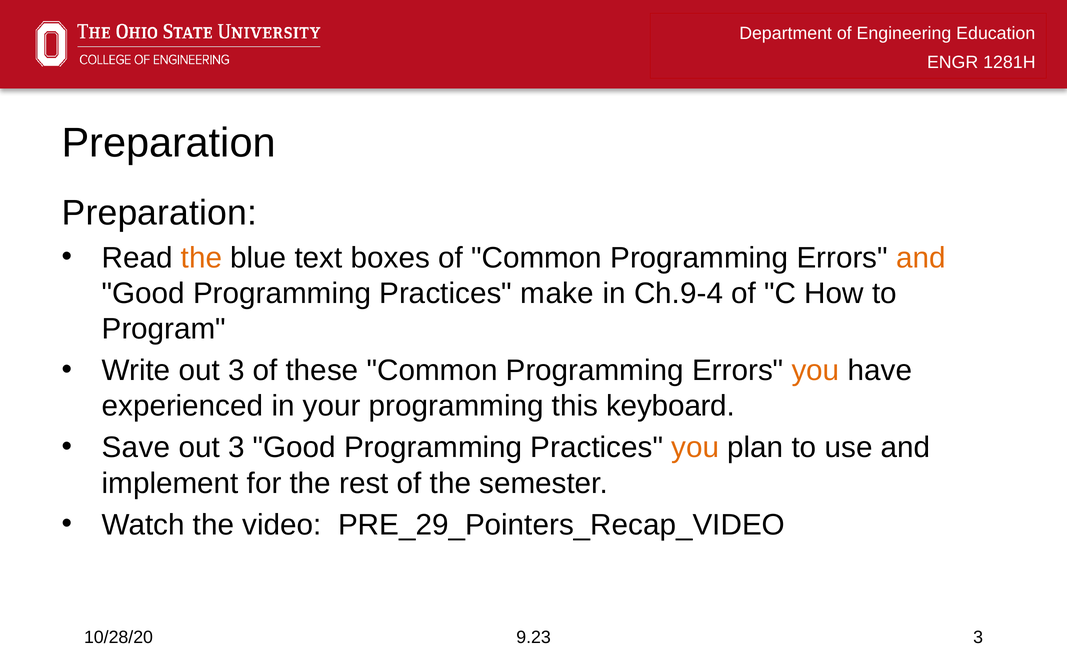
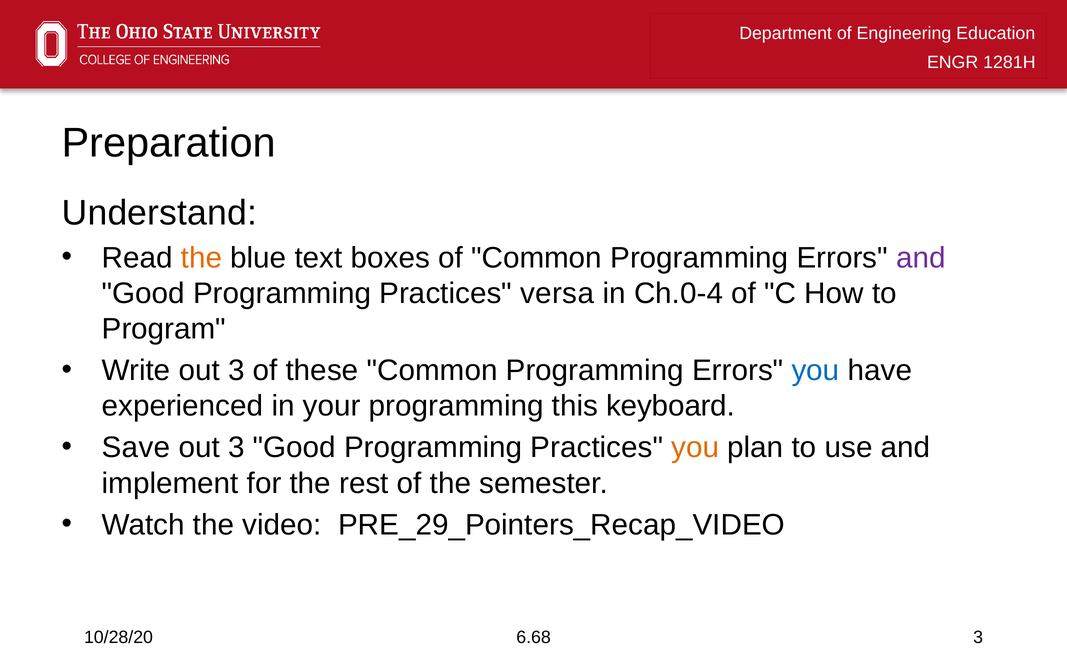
Preparation: Preparation -> Understand (159, 213)
and colour: orange -> purple (921, 258)
make: make -> versa (557, 293)
Ch.9-4: Ch.9-4 -> Ch.0-4 (679, 293)
you colour: orange -> blue (815, 371)
9.23: 9.23 -> 6.68 (534, 637)
